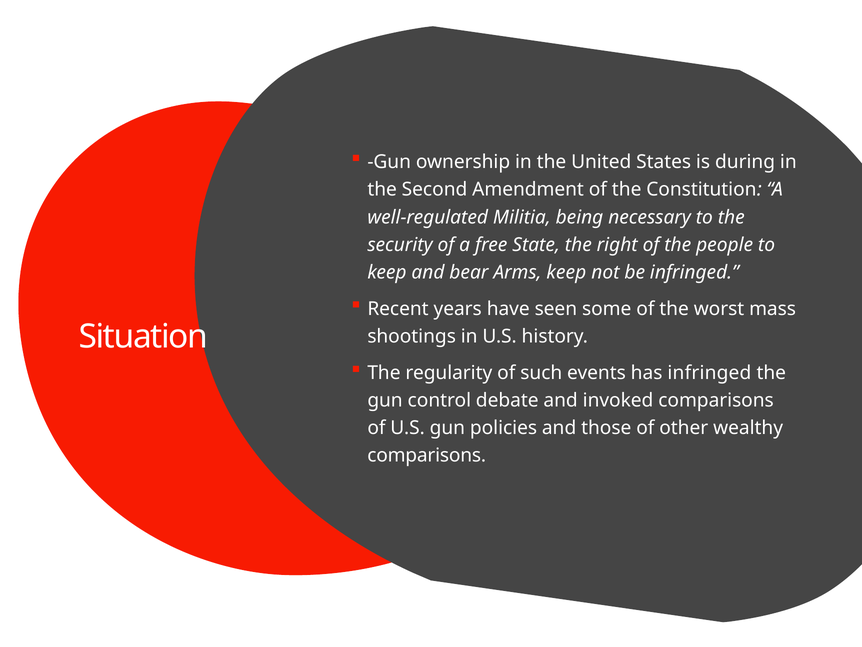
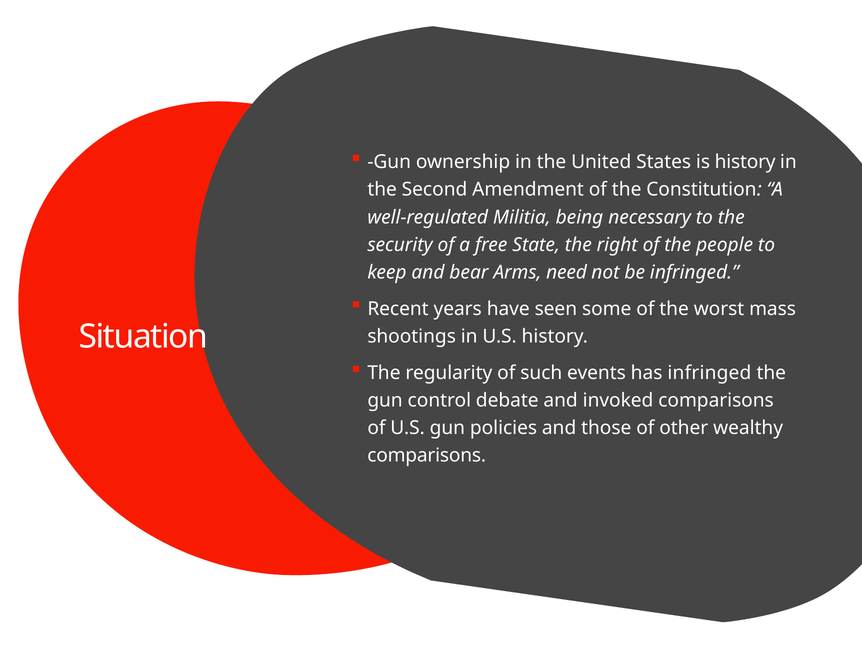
is during: during -> history (745, 162)
Arms keep: keep -> need (567, 272)
